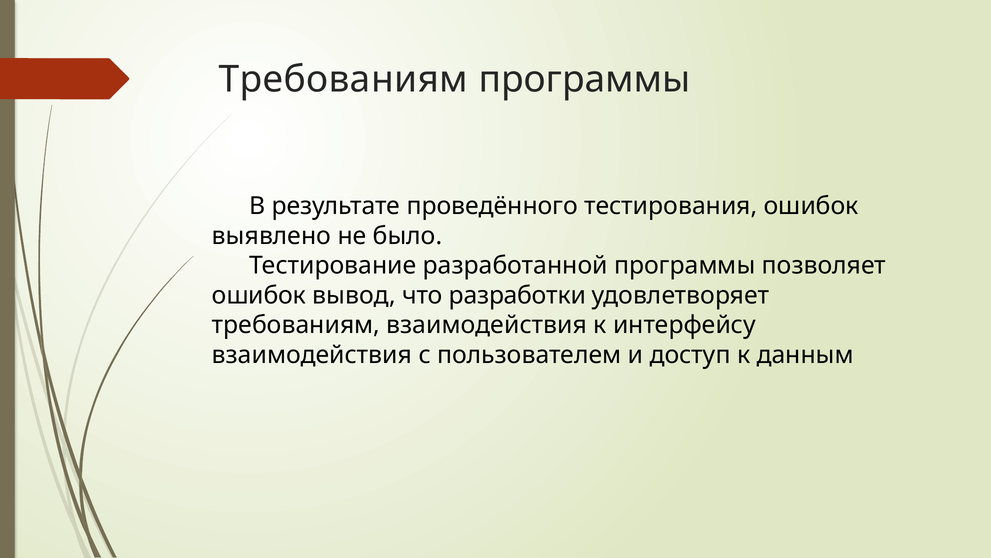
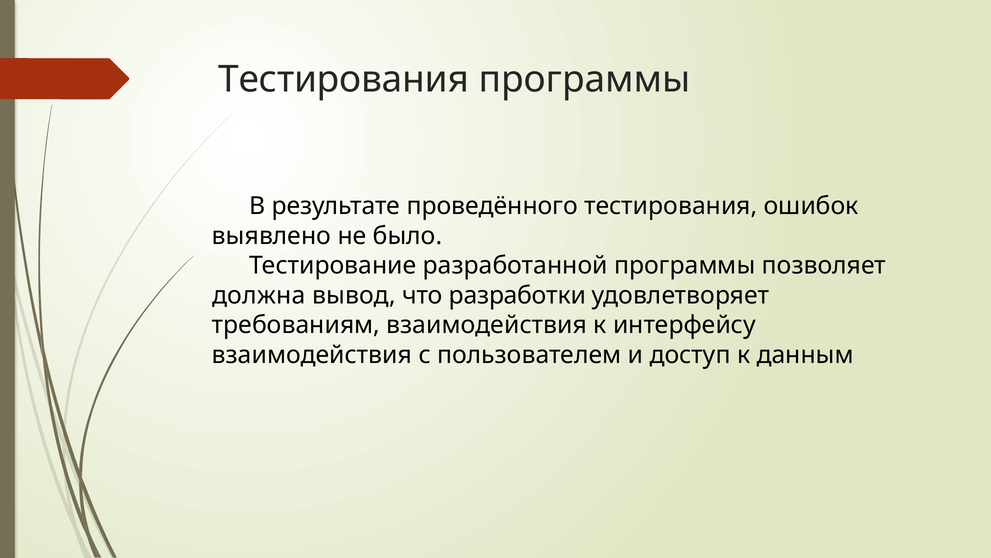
Требованиям: Требованиям -> Тестирования (344, 79)
ошибок: ошибок -> должна (259, 295)
